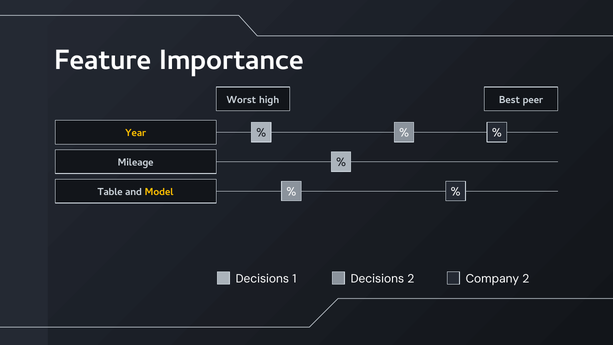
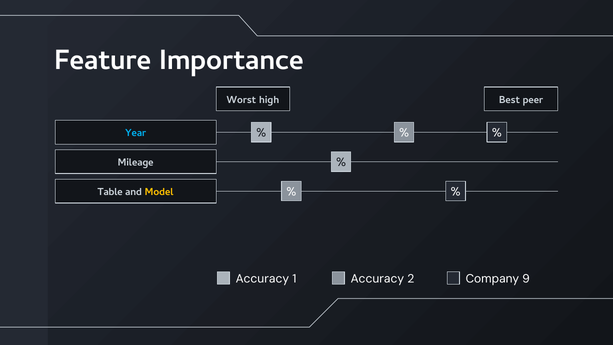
Year colour: yellow -> light blue (136, 133)
Decisions: Decisions -> Accuracy (262, 279)
1 Decisions: Decisions -> Accuracy (377, 279)
Company 2: 2 -> 9 (526, 279)
